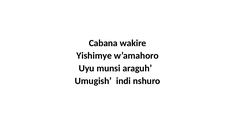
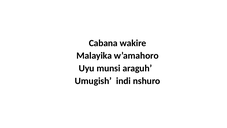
Yishimye: Yishimye -> Malayika (94, 56)
